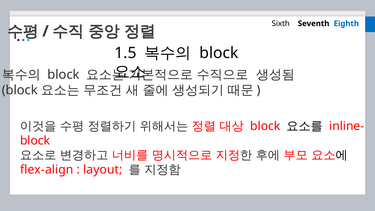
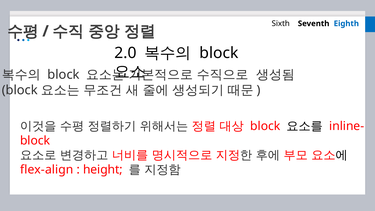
1.5: 1.5 -> 2.0 (125, 53)
layout: layout -> height (103, 170)
